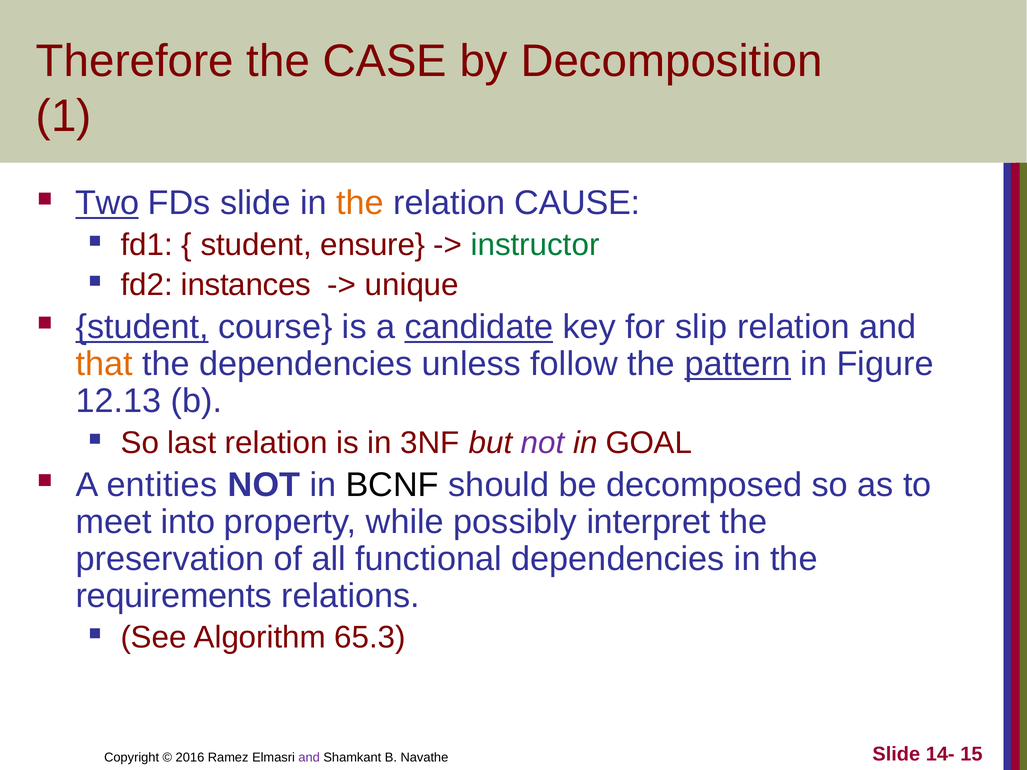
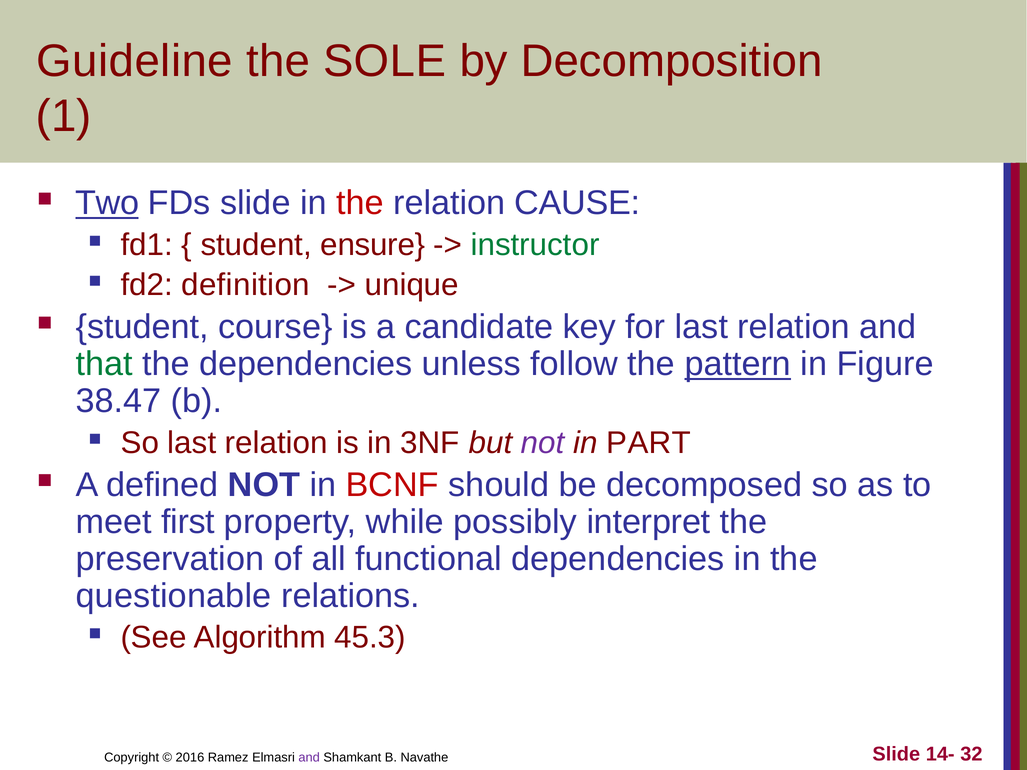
Therefore: Therefore -> Guideline (135, 61)
CASE: CASE -> SOLE (385, 61)
the colour: orange -> red (360, 203)
instances: instances -> definition (246, 285)
student underline: present -> none (142, 327)
candidate underline: present -> none (479, 327)
for slip: slip -> last (701, 327)
that colour: orange -> green (104, 364)
12.13: 12.13 -> 38.47 (119, 401)
GOAL: GOAL -> PART (649, 443)
entities: entities -> defined (162, 485)
BCNF colour: black -> red (392, 485)
into: into -> first (188, 522)
requirements: requirements -> questionable (174, 596)
65.3: 65.3 -> 45.3 (370, 638)
15: 15 -> 32 (971, 754)
